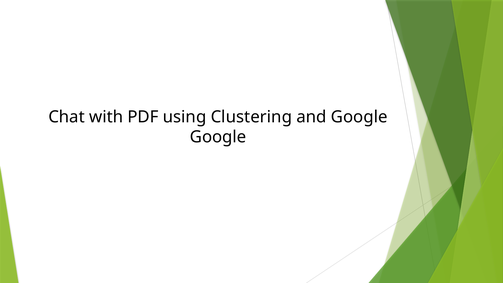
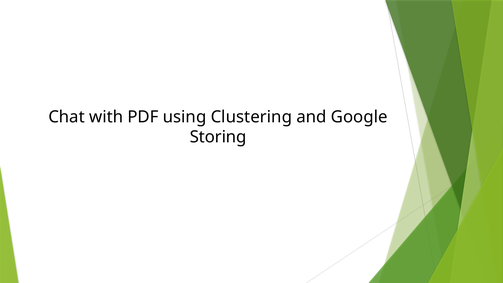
Google: Google -> Storing (218, 137)
